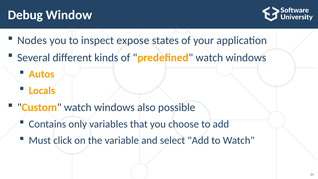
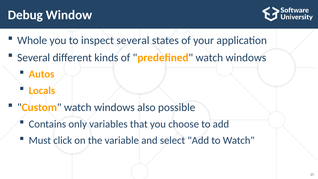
Nodes: Nodes -> Whole (32, 40)
inspect expose: expose -> several (133, 40)
